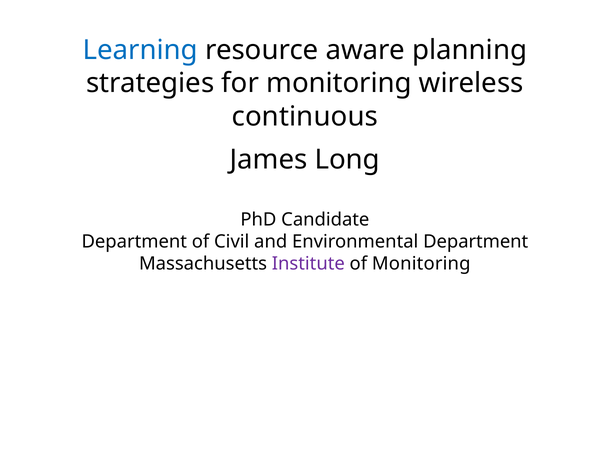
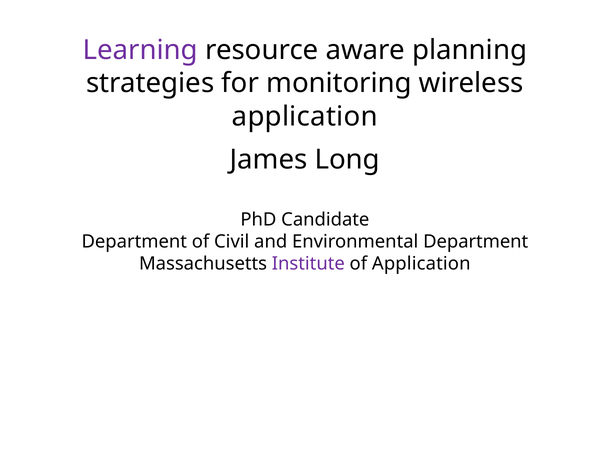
Learning colour: blue -> purple (140, 50)
continuous: continuous -> application (305, 117)
of Monitoring: Monitoring -> Application (421, 264)
